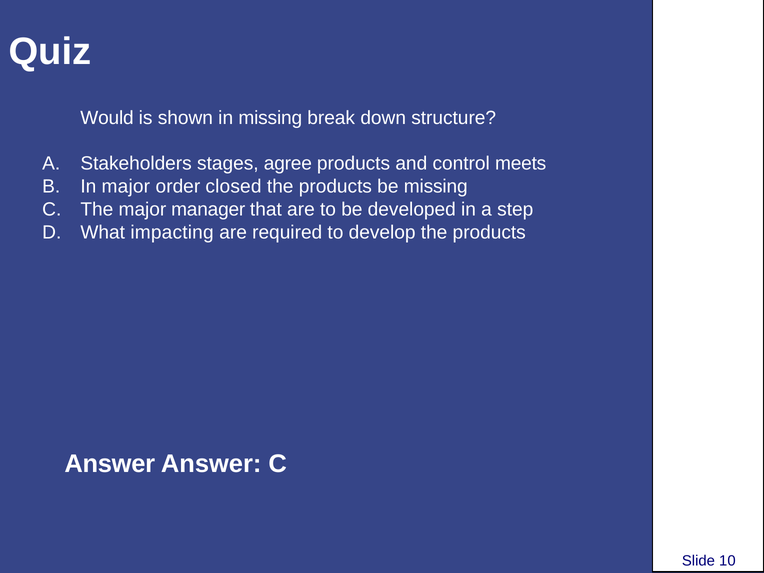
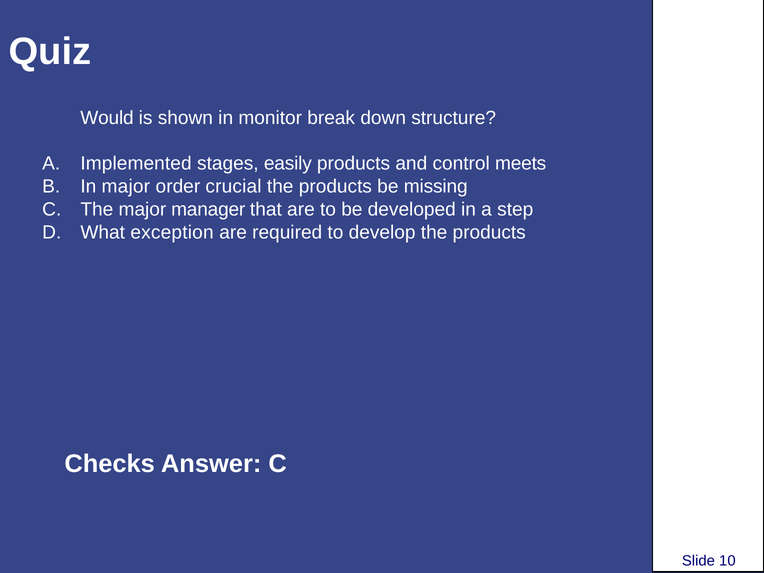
in missing: missing -> monitor (270, 118)
Stakeholders: Stakeholders -> Implemented (136, 164)
agree: agree -> easily (288, 164)
closed: closed -> crucial (233, 187)
impacting: impacting -> exception (172, 232)
Answer: Answer -> Checks (110, 464)
